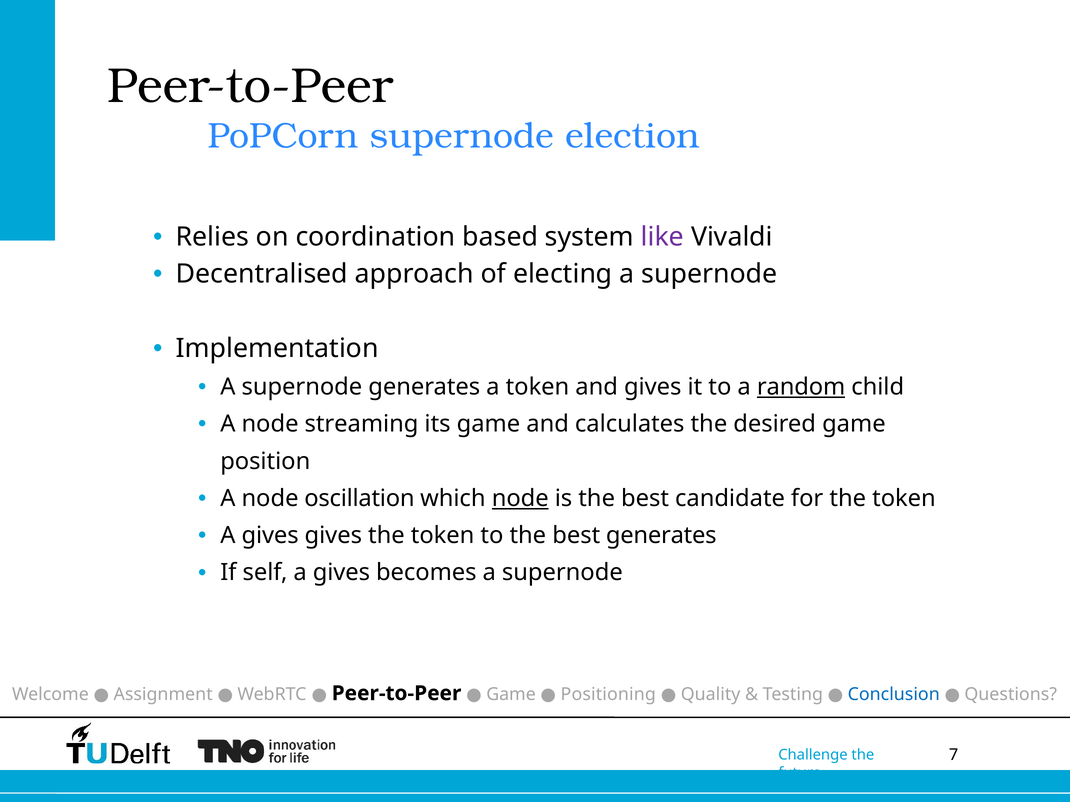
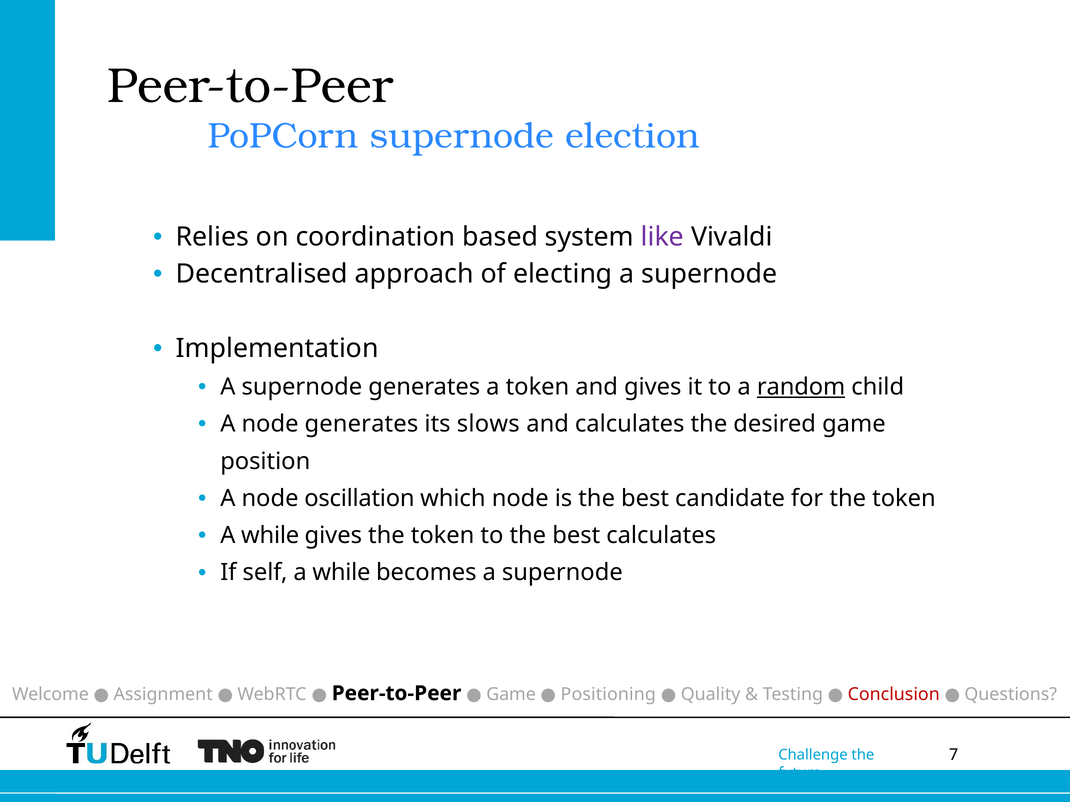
node streaming: streaming -> generates (361, 424)
its game: game -> slows (488, 424)
node underline: present -> none (520, 499)
gives: gives -> while (270, 536)
best generates: generates -> calculates (661, 536)
self a gives: gives -> while (341, 573)
Conclusion colour: blue -> red (894, 695)
